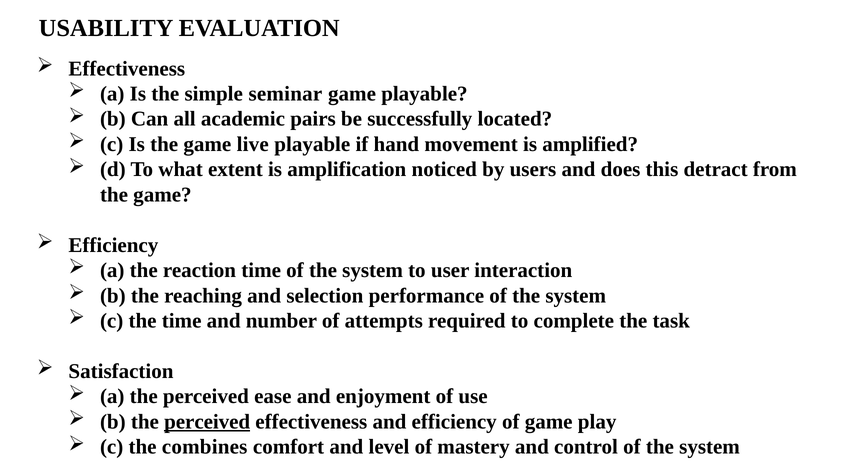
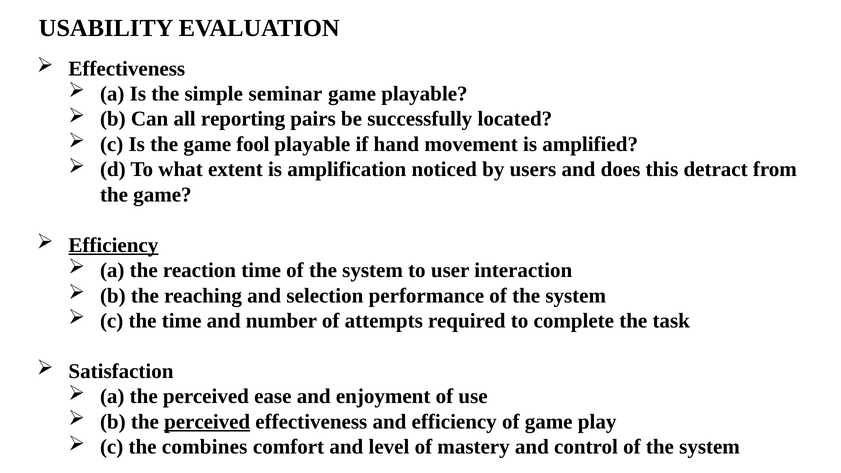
academic: academic -> reporting (243, 119)
live: live -> fool (253, 144)
Efficiency underline: none -> present (113, 245)
